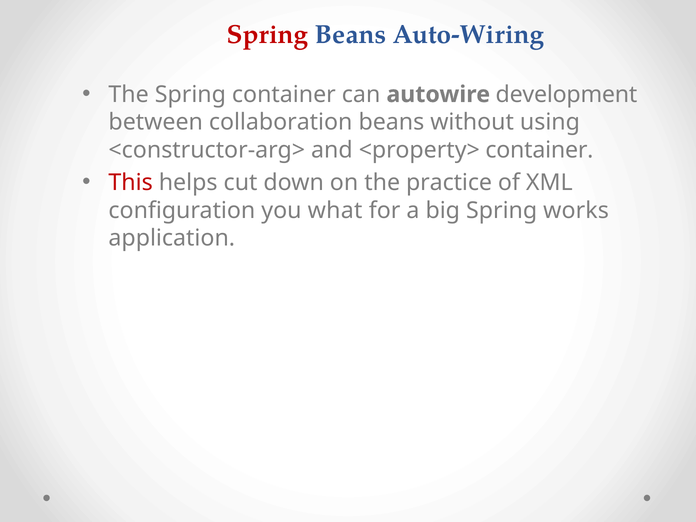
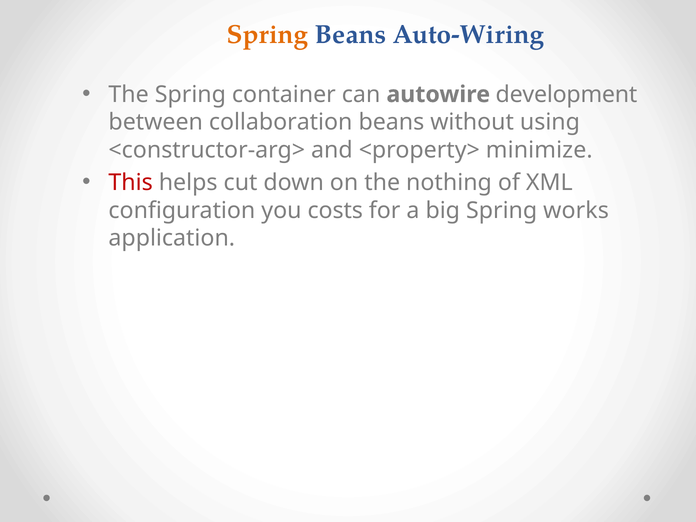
Spring colour: red -> orange (268, 34)
<property> container: container -> minimize (539, 150)
practice: practice -> nothing (449, 183)
what: what -> costs (335, 210)
